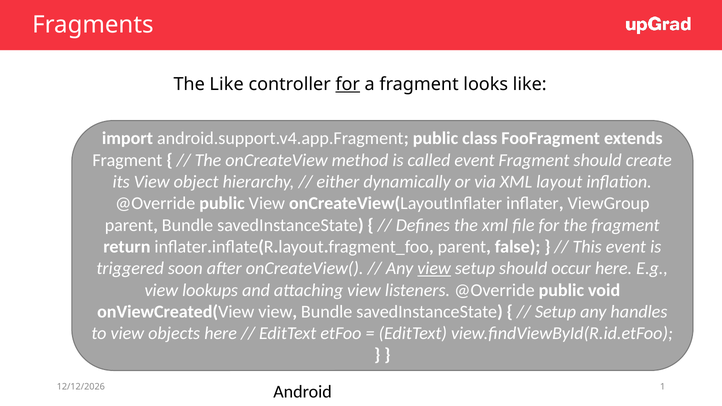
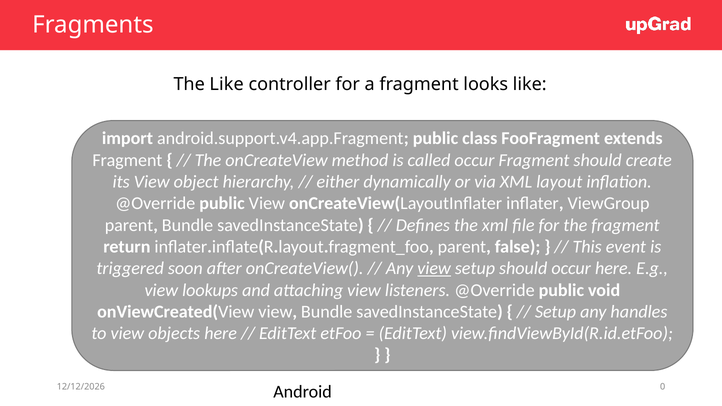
for underline: present -> none (348, 84)
called event: event -> occur (474, 160)
1: 1 -> 0 (663, 387)
